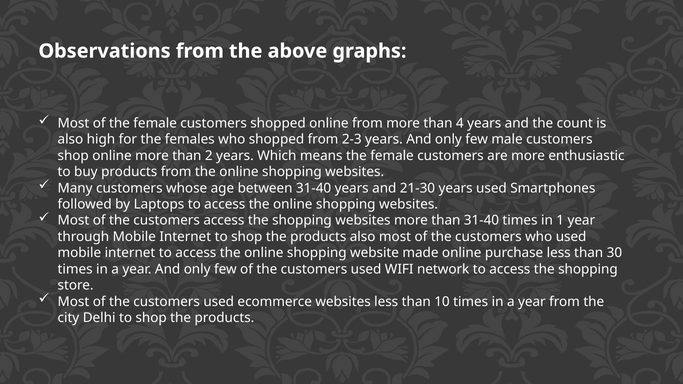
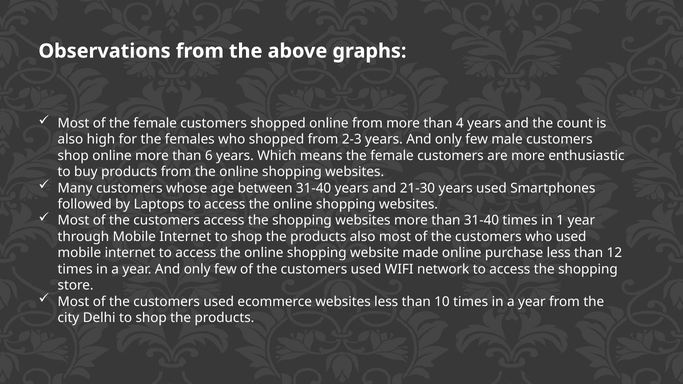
2: 2 -> 6 (209, 156)
30: 30 -> 12 (614, 253)
